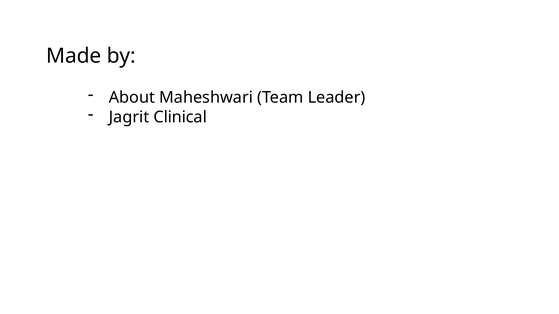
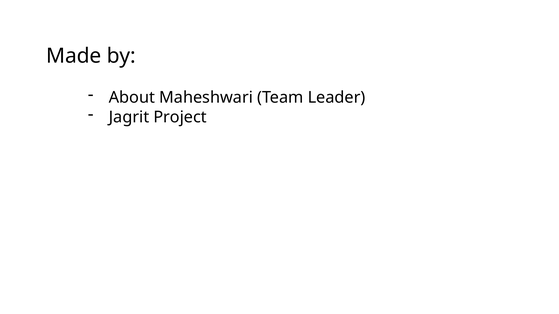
Clinical: Clinical -> Project (180, 117)
